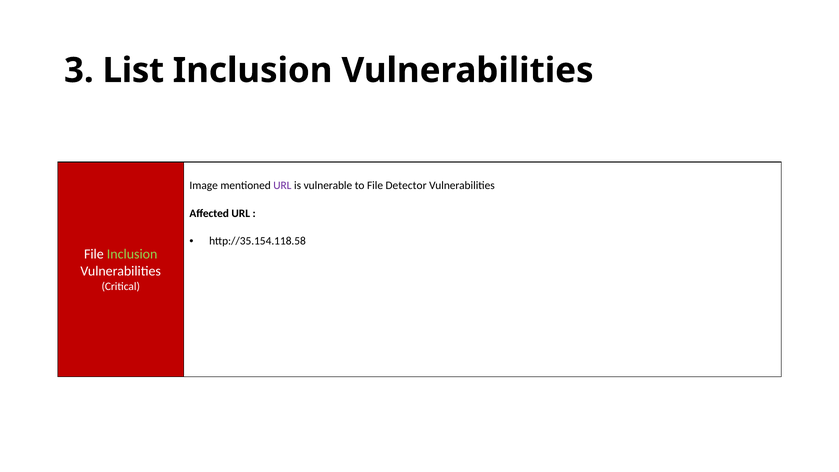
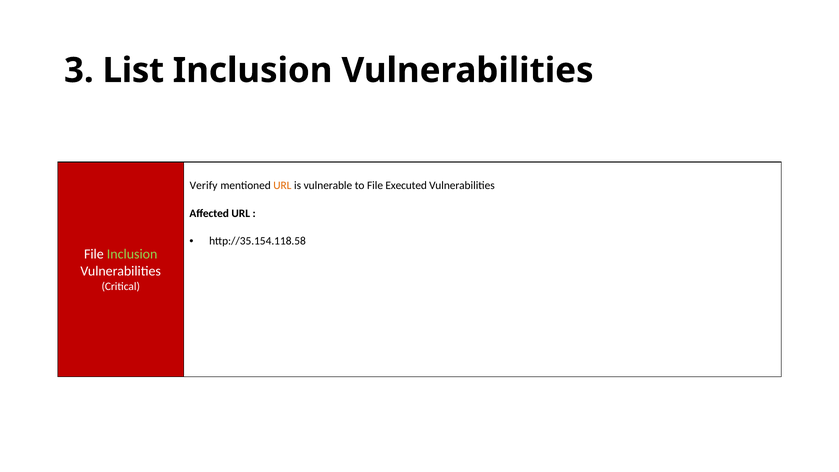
Image: Image -> Verify (204, 186)
URL colour: purple -> orange (282, 186)
Detector: Detector -> Executed (406, 186)
